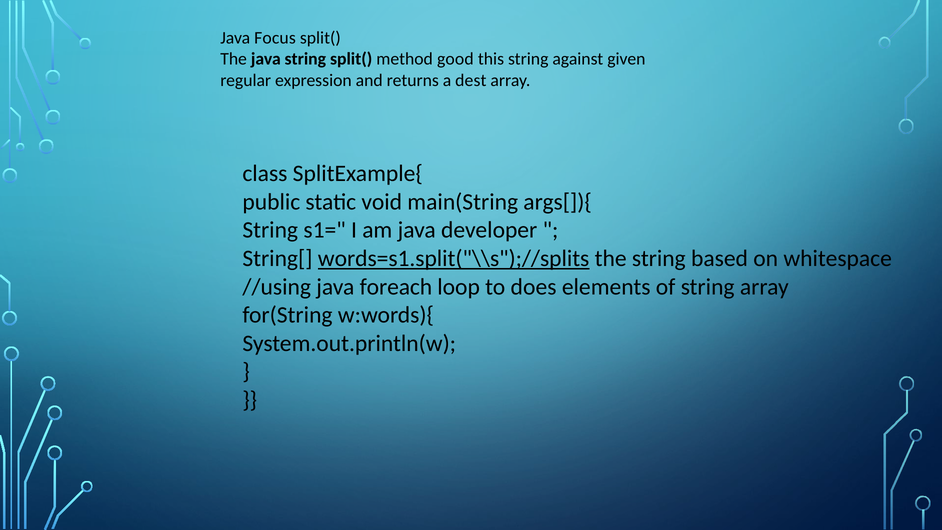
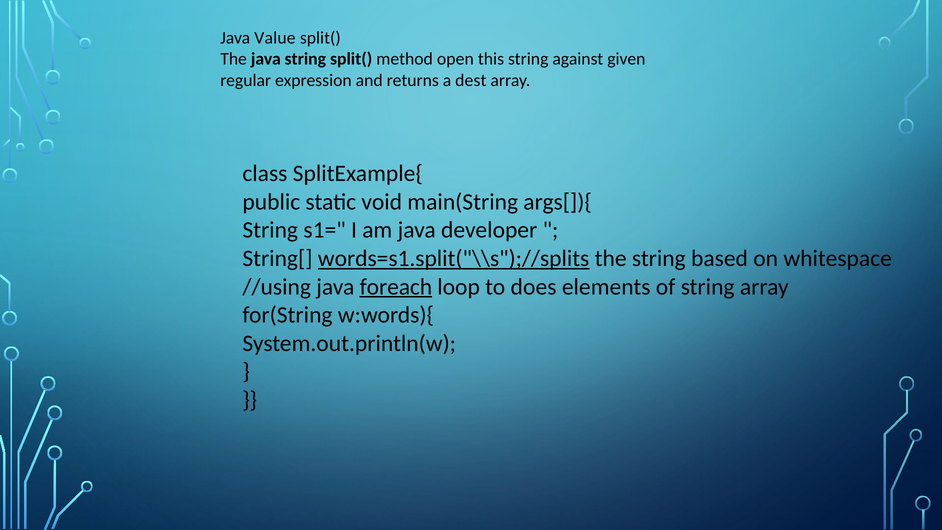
Focus: Focus -> Value (275, 38)
good: good -> open (455, 59)
foreach underline: none -> present (396, 287)
